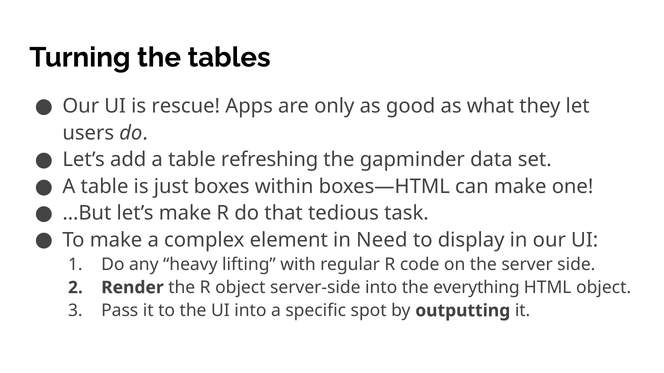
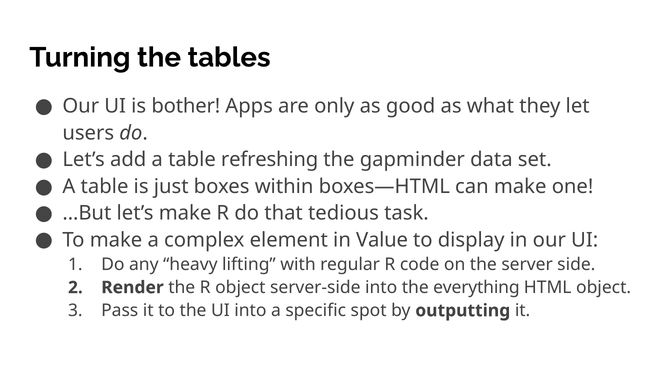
rescue: rescue -> bother (186, 106)
Need: Need -> Value (382, 240)
